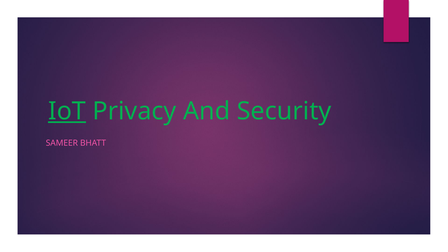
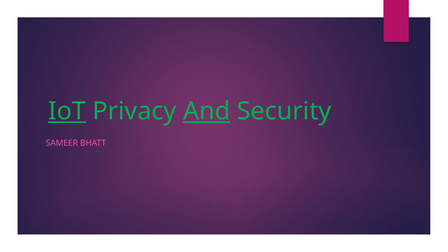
And underline: none -> present (207, 111)
